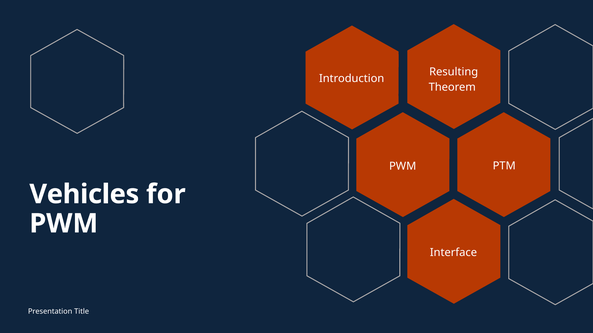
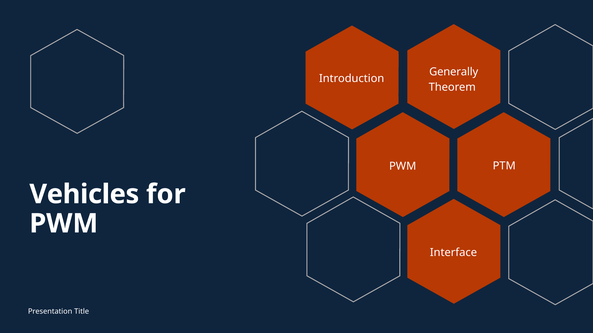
Resulting: Resulting -> Generally (454, 72)
